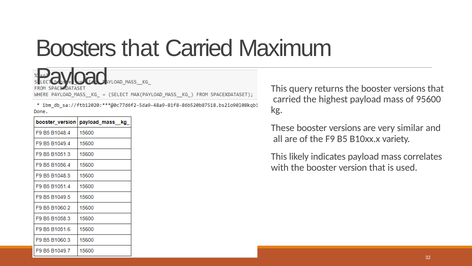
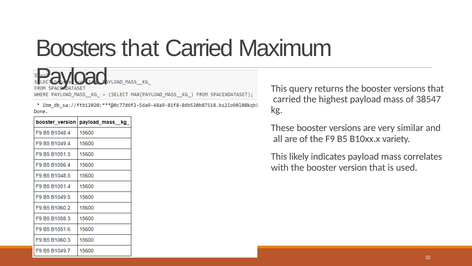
95600: 95600 -> 38547 (429, 99)
